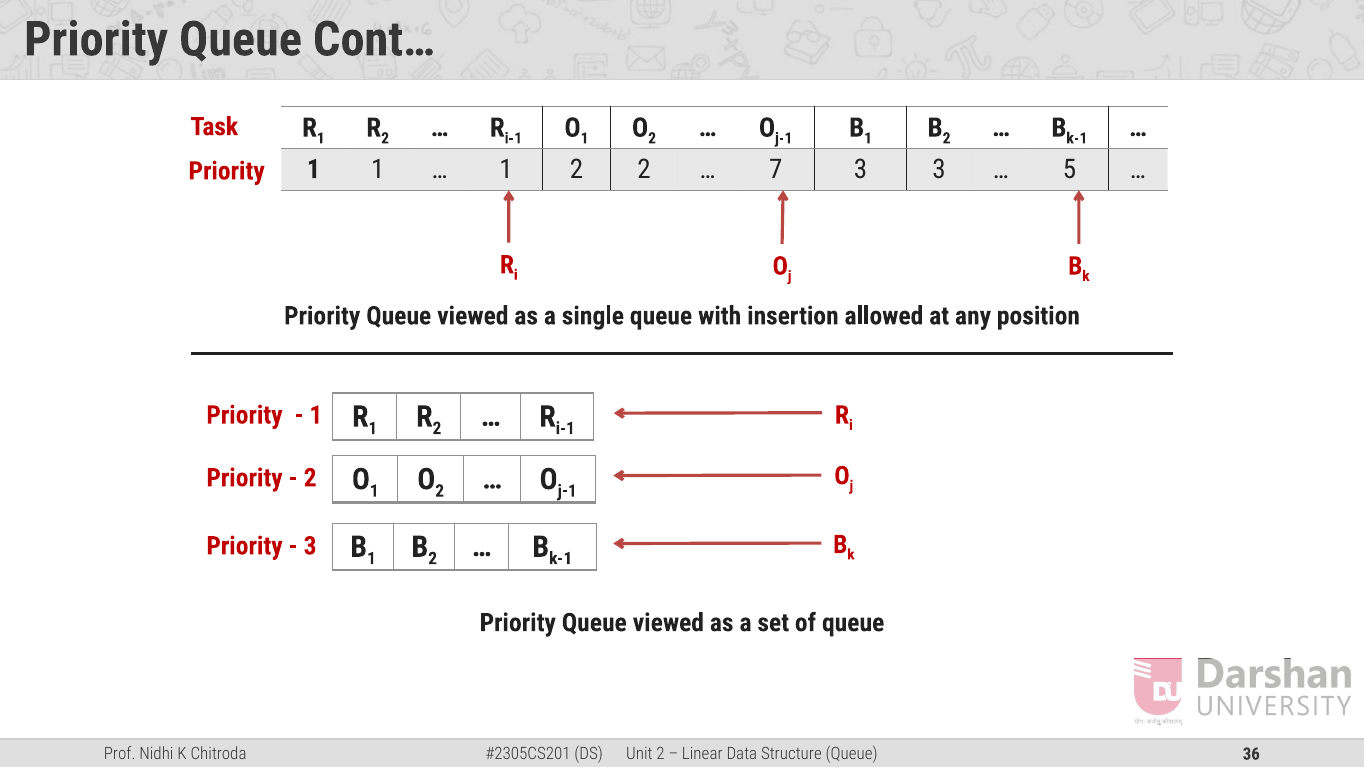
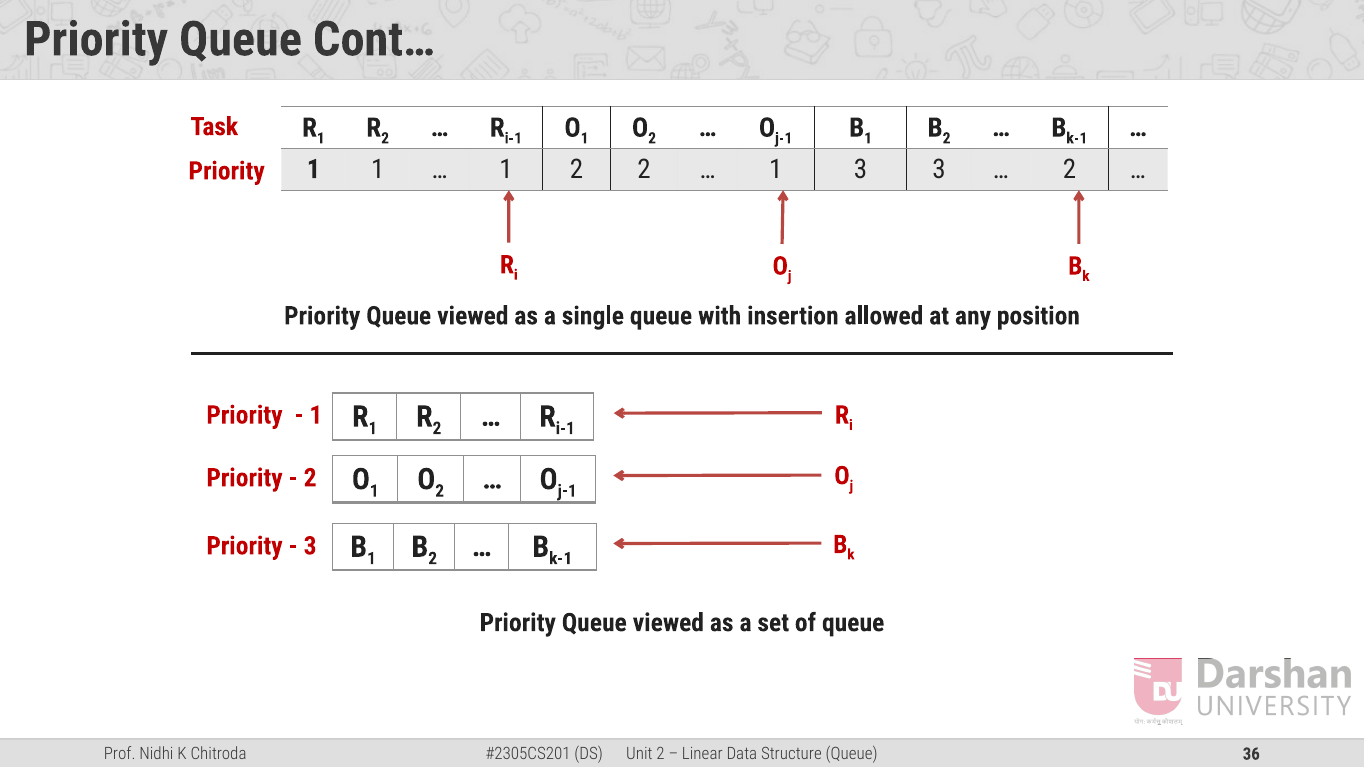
7: 7 -> 1 (776, 169)
5: 5 -> 2 (1069, 169)
